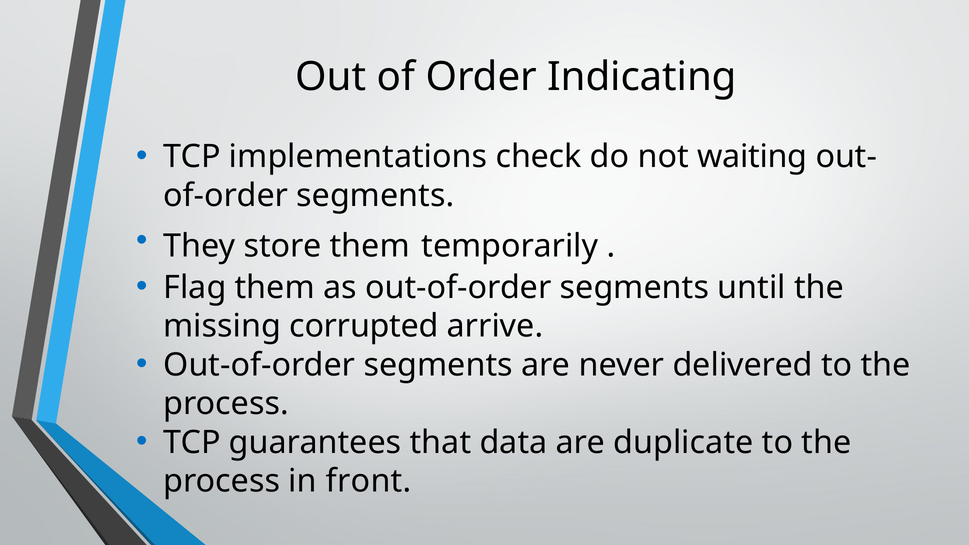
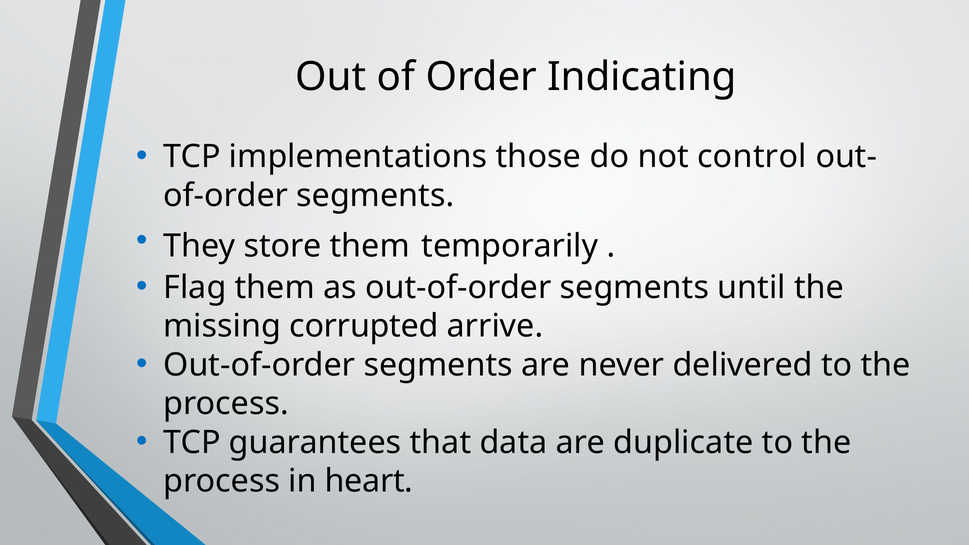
check: check -> those (538, 157)
waiting: waiting -> control (752, 157)
front: front -> heart (369, 481)
